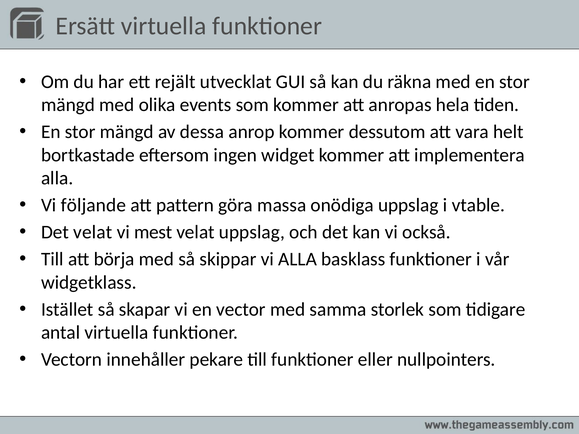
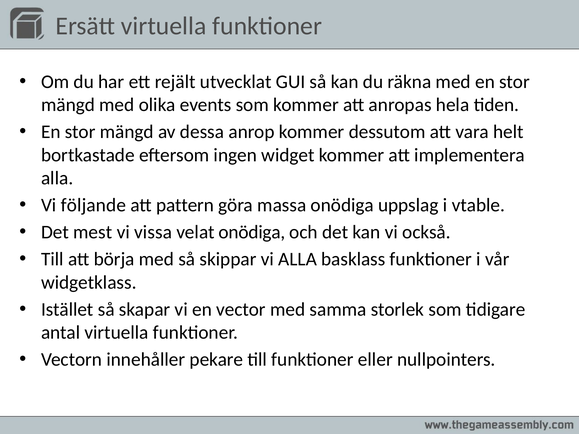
Det velat: velat -> mest (93, 232)
mest: mest -> vissa (153, 232)
velat uppslag: uppslag -> onödiga (252, 232)
